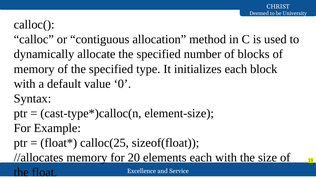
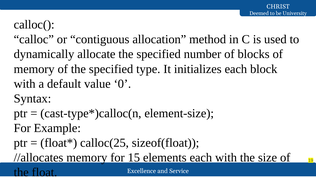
20: 20 -> 15 (134, 157)
